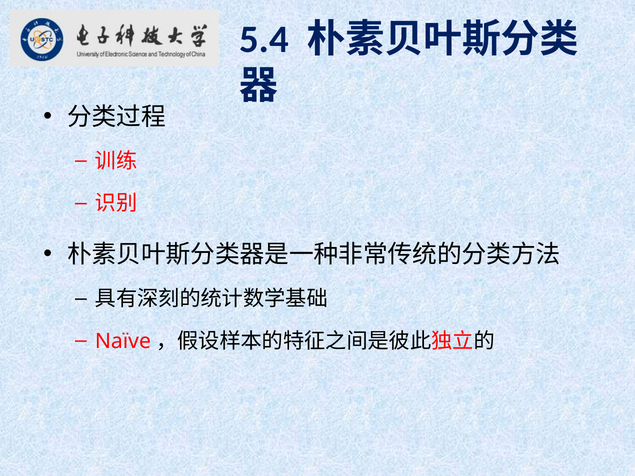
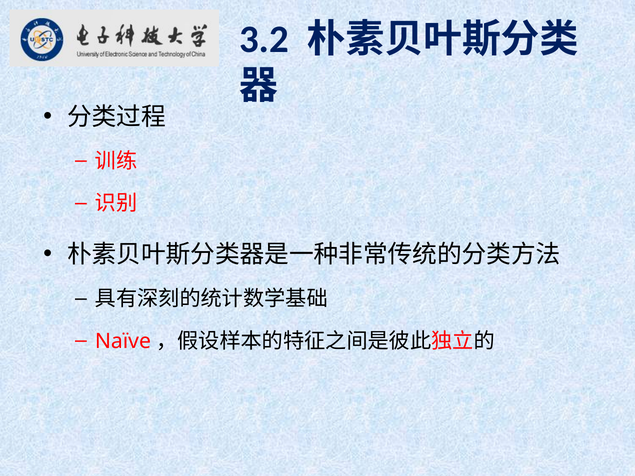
5.4: 5.4 -> 3.2 (264, 40)
